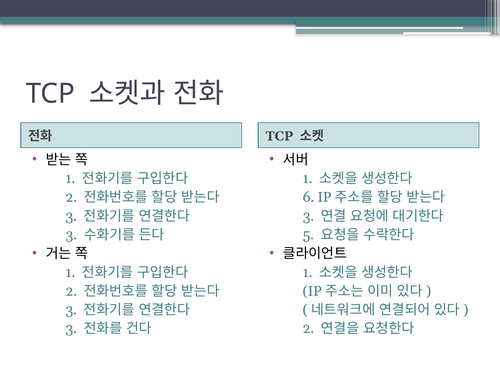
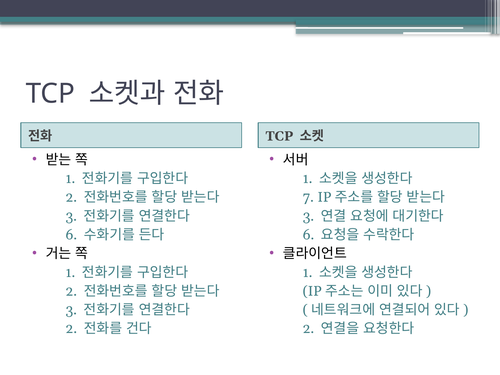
6: 6 -> 7 (308, 197)
3: 3 -> 6 (71, 235)
5: 5 -> 6 (309, 235)
3: 3 -> 2 (71, 329)
